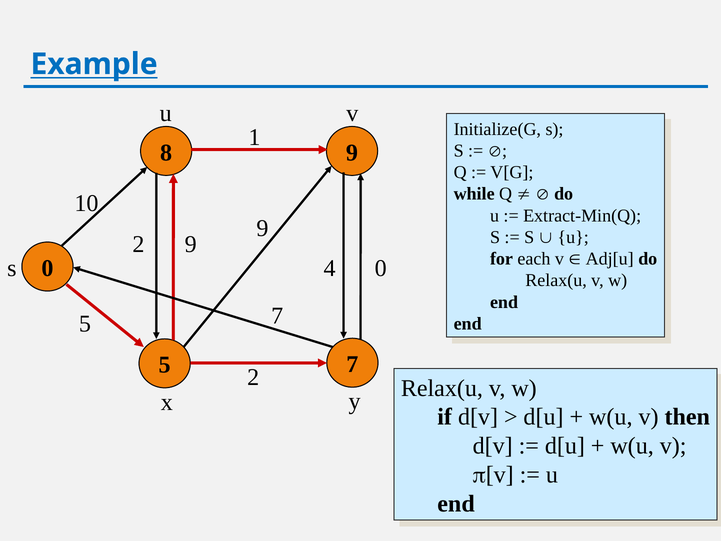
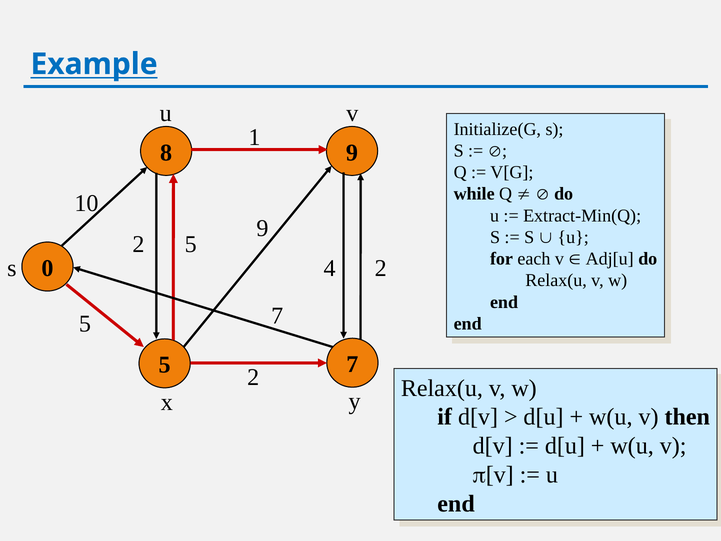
9: 9 -> 5 (191, 244)
4 0: 0 -> 2 (381, 268)
